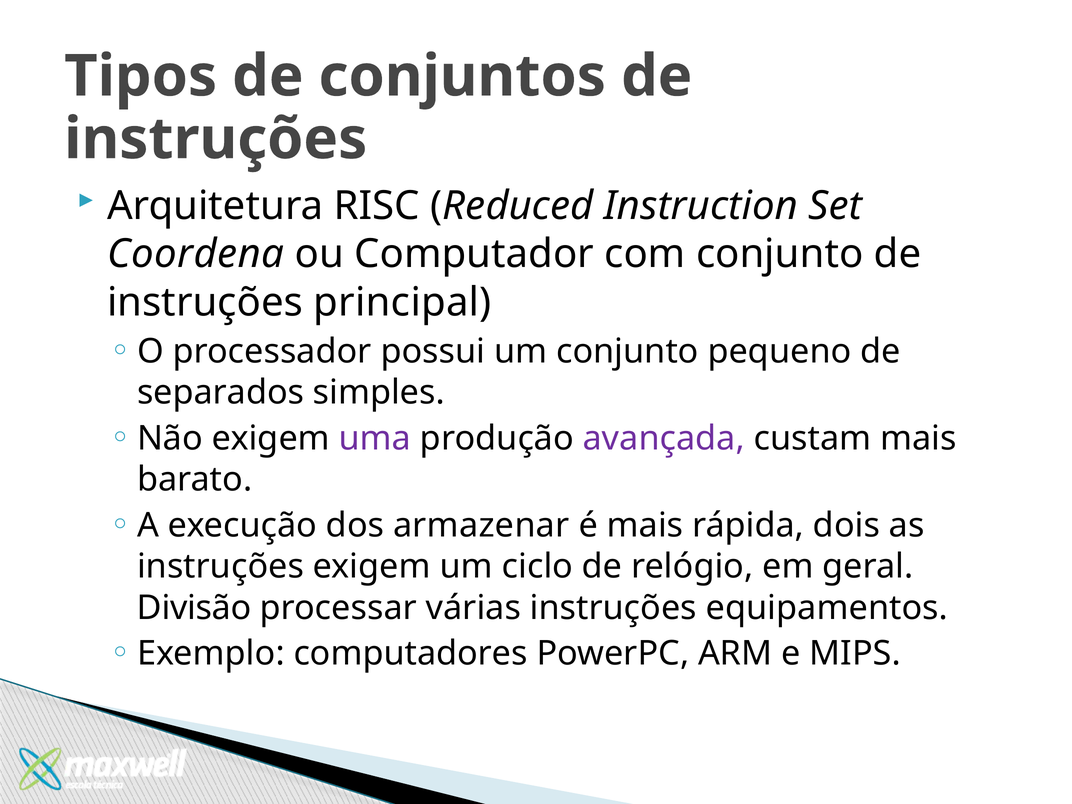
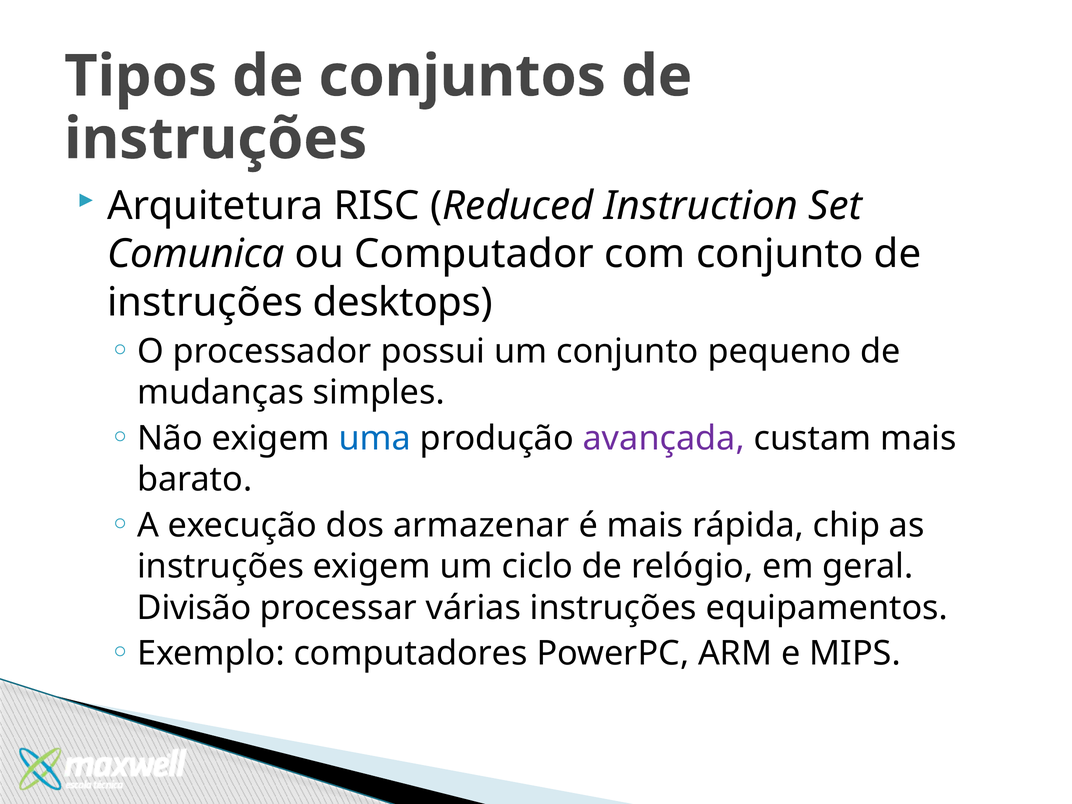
Coordena: Coordena -> Comunica (196, 254)
principal: principal -> desktops (403, 303)
separados: separados -> mudanças (221, 393)
uma colour: purple -> blue (375, 439)
dois: dois -> chip (847, 526)
